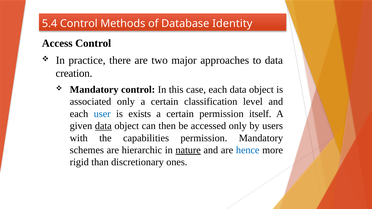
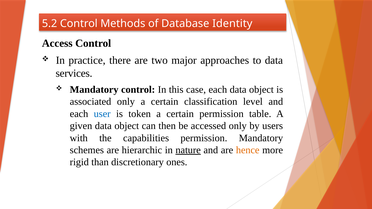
5.4: 5.4 -> 5.2 (50, 23)
creation: creation -> services (74, 73)
exists: exists -> token (140, 114)
itself: itself -> table (260, 114)
data underline: present -> none (103, 126)
hence colour: blue -> orange (248, 150)
